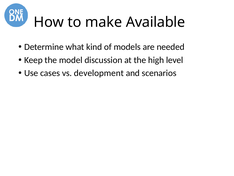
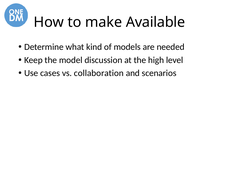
development: development -> collaboration (99, 73)
